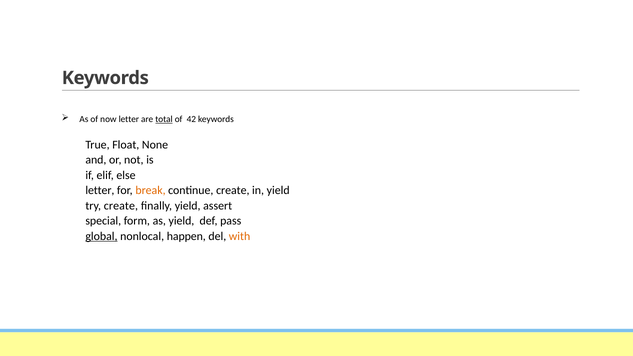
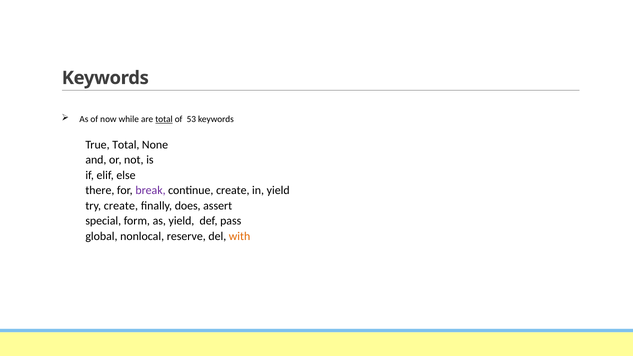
now letter: letter -> while (129, 119)
42: 42 -> 53 (191, 119)
True Float: Float -> Total (126, 145)
letter: letter -> there (100, 190)
break colour: orange -> purple (151, 190)
finally yield: yield -> does (188, 206)
global underline: present -> none (101, 236)
happen: happen -> reserve (186, 236)
